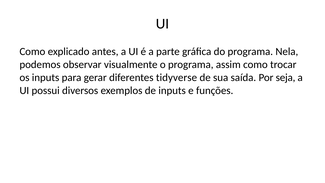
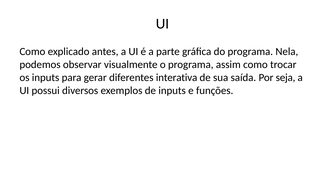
tidyverse: tidyverse -> interativa (177, 78)
